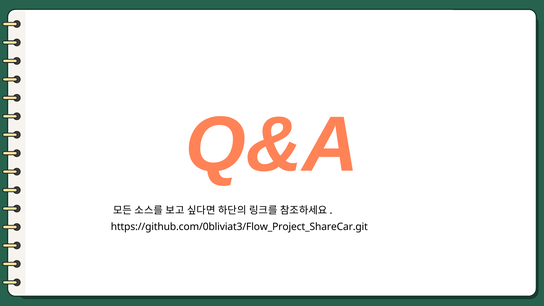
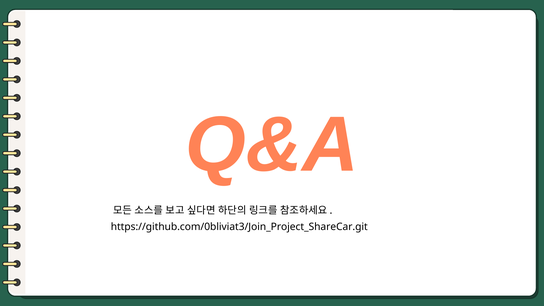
https://github.com/0bliviat3/Flow_Project_ShareCar.git: https://github.com/0bliviat3/Flow_Project_ShareCar.git -> https://github.com/0bliviat3/Join_Project_ShareCar.git (239, 227)
